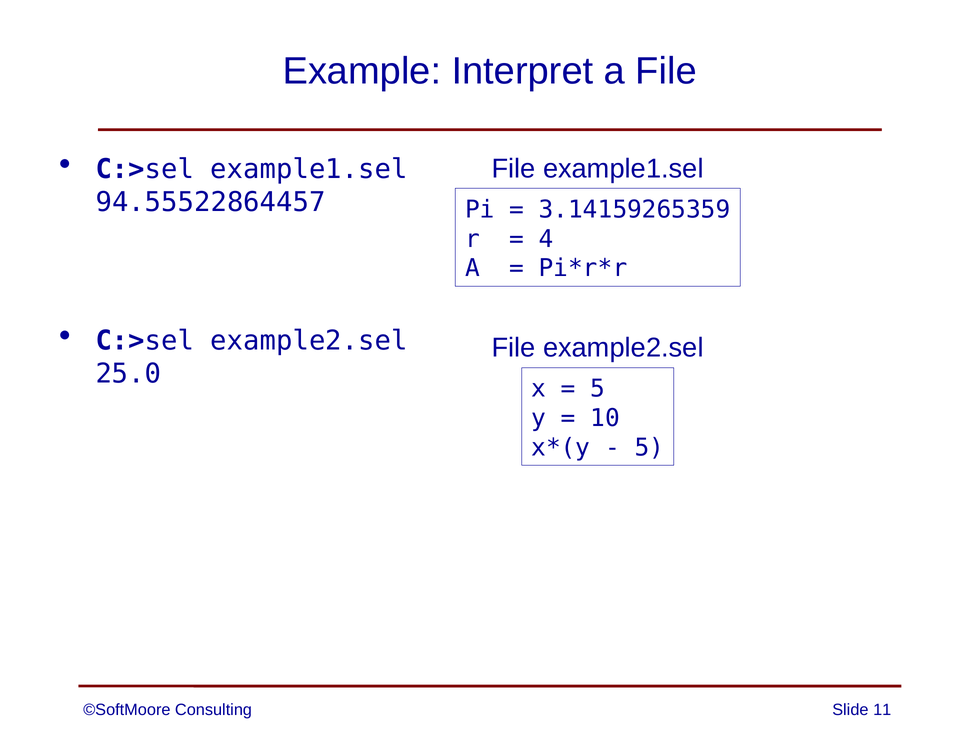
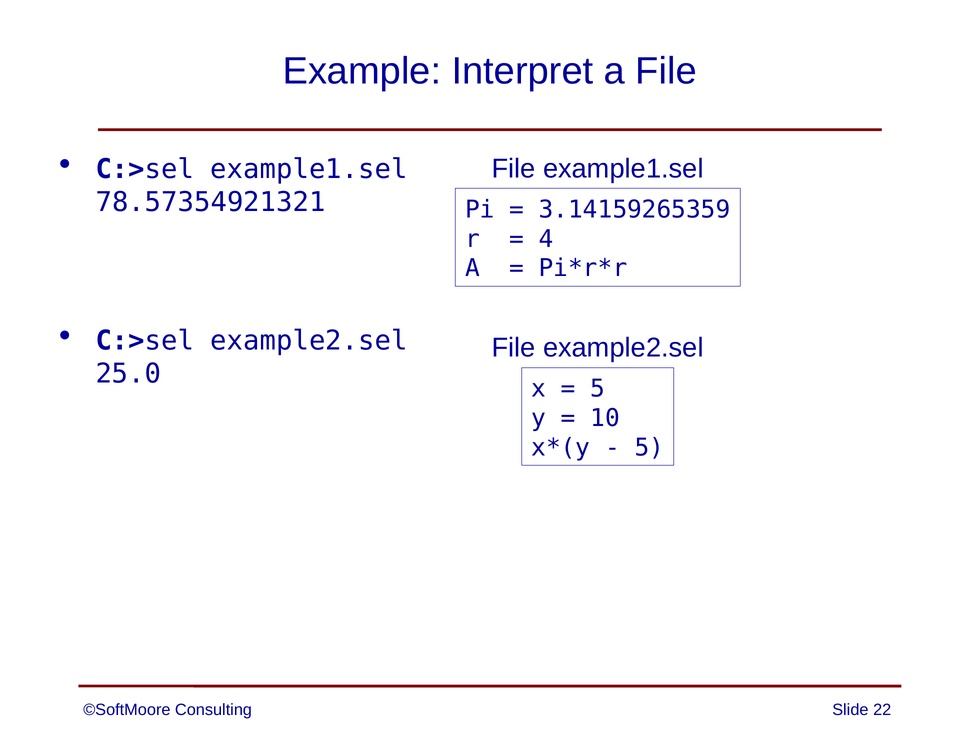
94.55522864457: 94.55522864457 -> 78.57354921321 (211, 202)
11: 11 -> 22 (882, 710)
